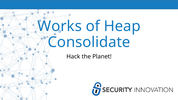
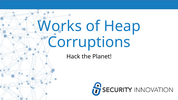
Consolidate: Consolidate -> Corruptions (89, 42)
